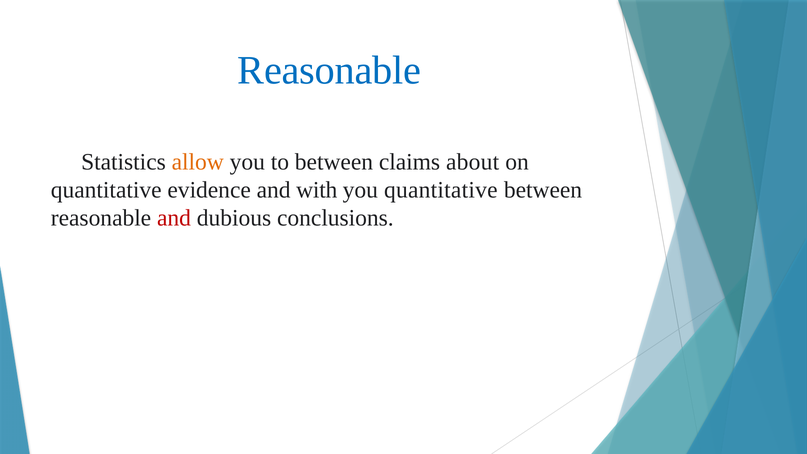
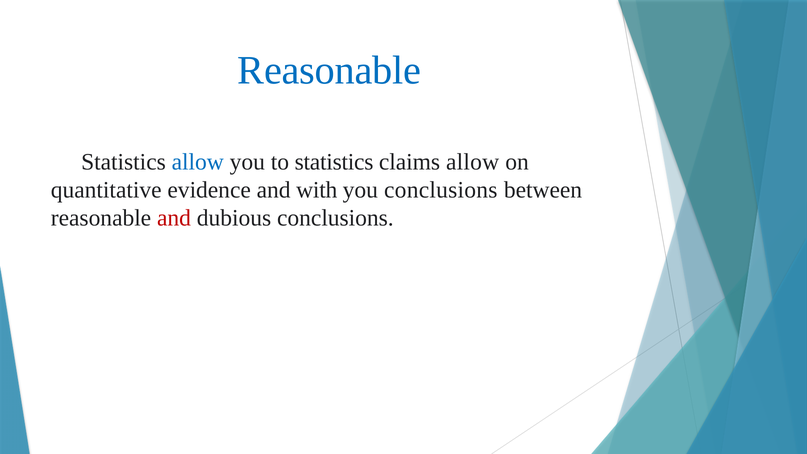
allow colour: orange -> blue (198, 162)
to between: between -> statistics (334, 162)
claims about: about -> allow (473, 162)
you quantitative: quantitative -> conclusions (441, 190)
